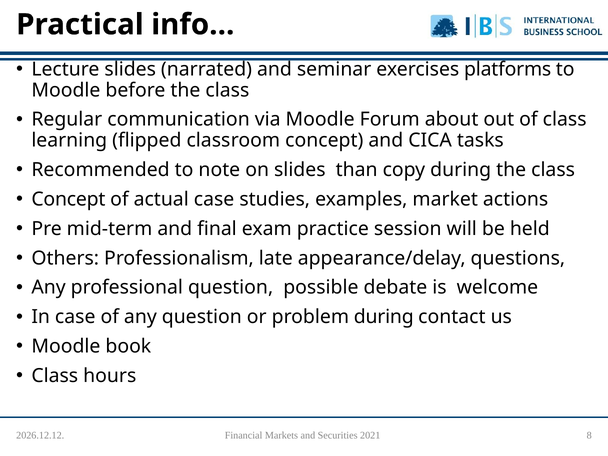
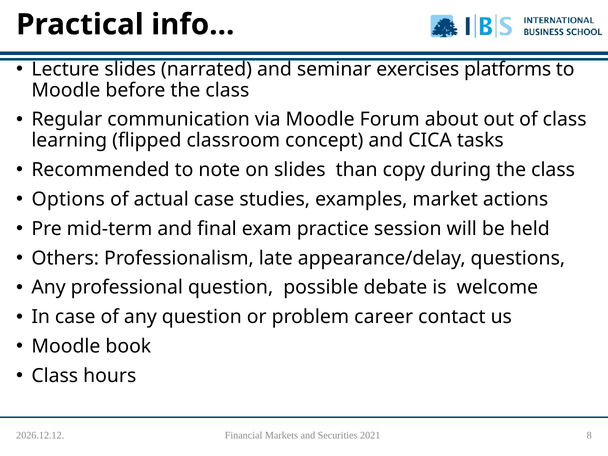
Concept: Concept -> Options (68, 199)
problem during: during -> career (384, 317)
